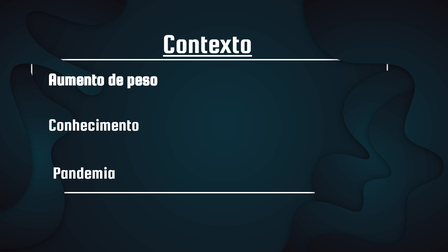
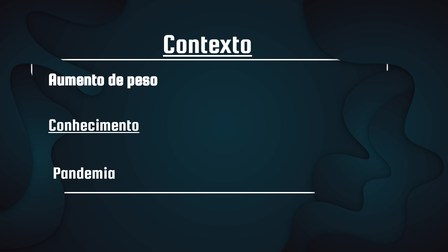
Conhecimento underline: none -> present (94, 125)
